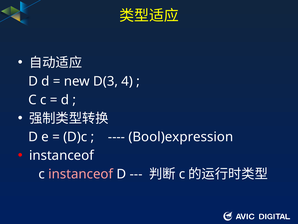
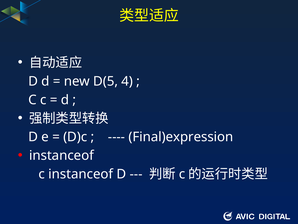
D(3: D(3 -> D(5 (106, 81)
Bool)expression: Bool)expression -> Final)expression (181, 137)
instanceof colour: pink -> white (81, 174)
